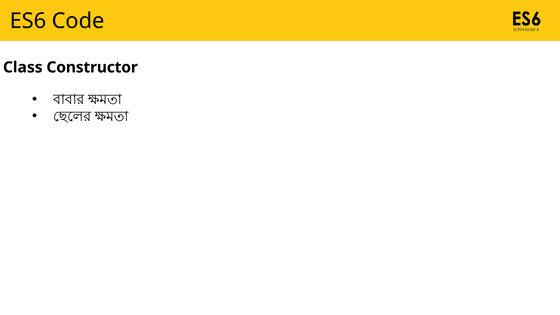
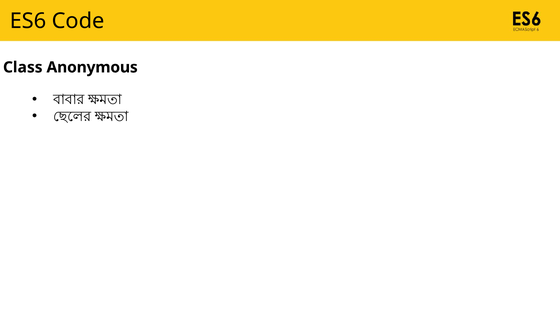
Constructor: Constructor -> Anonymous (92, 67)
